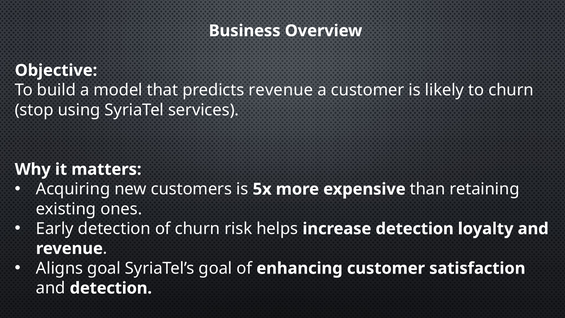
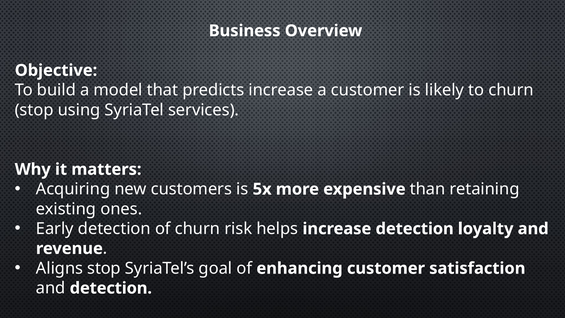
predicts revenue: revenue -> increase (281, 90)
Aligns goal: goal -> stop (104, 268)
